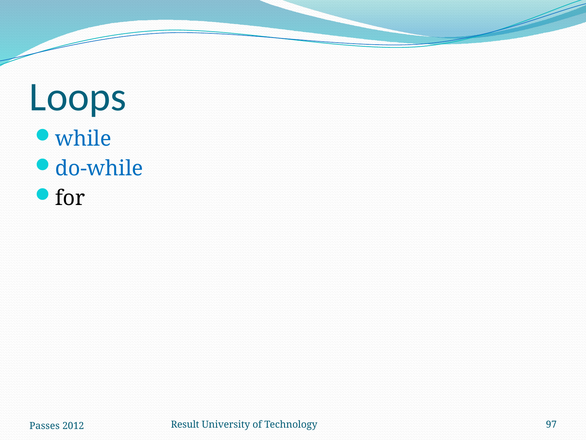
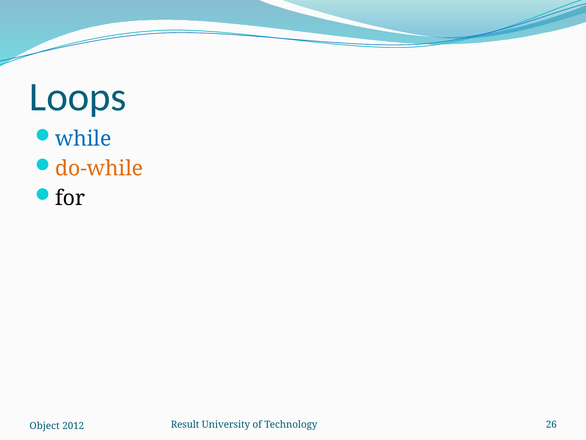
do-while colour: blue -> orange (99, 168)
97: 97 -> 26 (551, 424)
Passes: Passes -> Object (45, 426)
